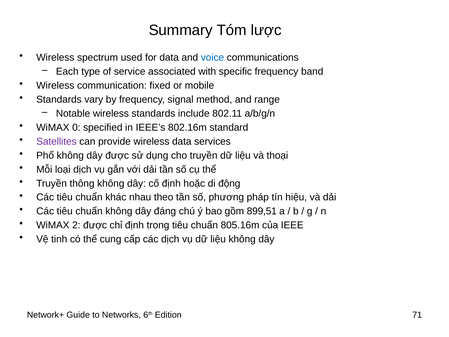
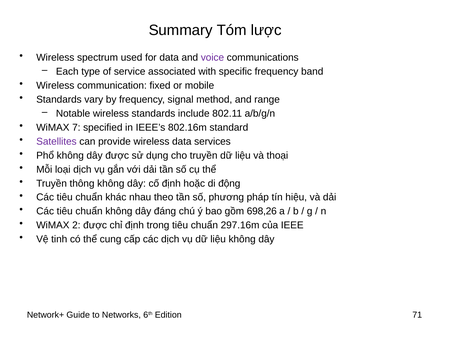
voice colour: blue -> purple (212, 58)
0: 0 -> 7 (76, 127)
899,51: 899,51 -> 698,26 (262, 211)
805.16m: 805.16m -> 297.16m (240, 225)
